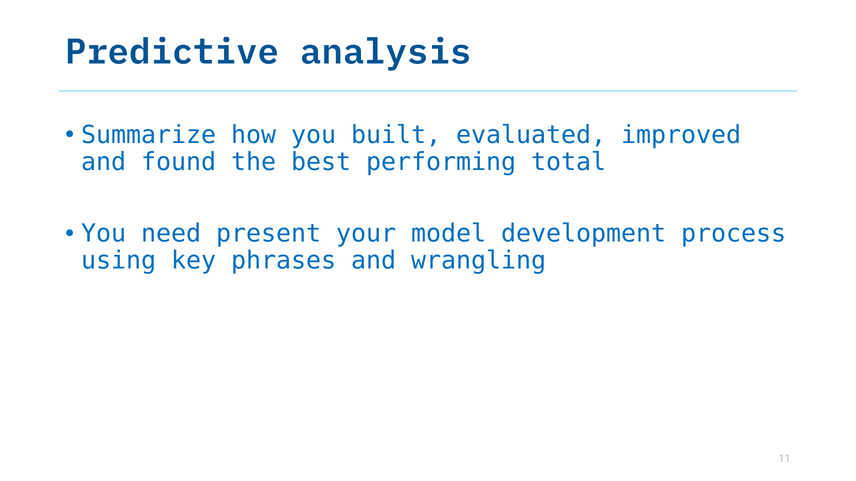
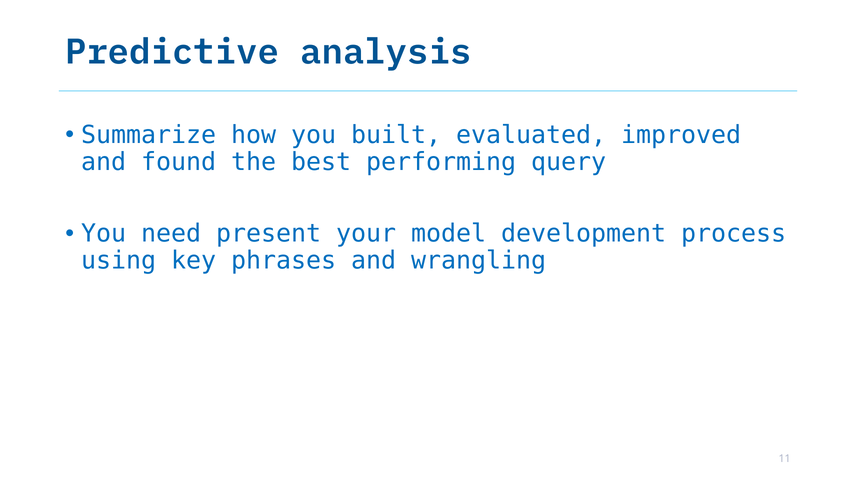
total: total -> query (569, 162)
